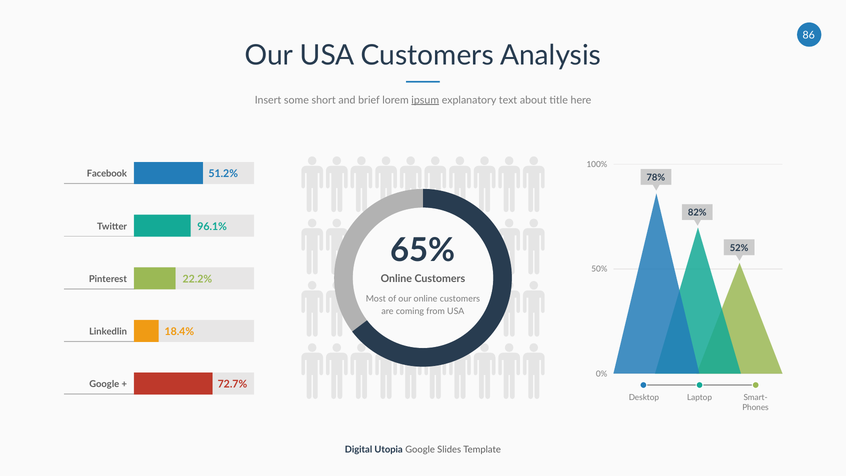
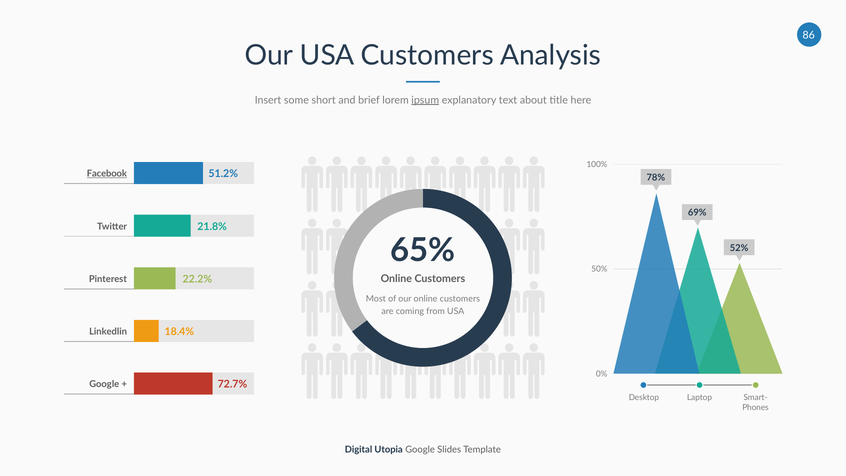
Facebook underline: none -> present (107, 174)
82%: 82% -> 69% (697, 213)
96.1%: 96.1% -> 21.8% (212, 226)
